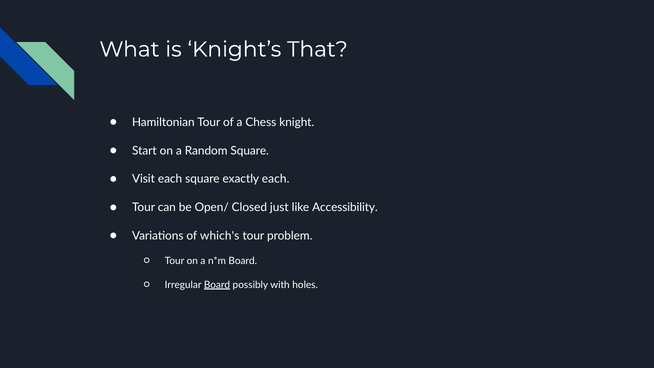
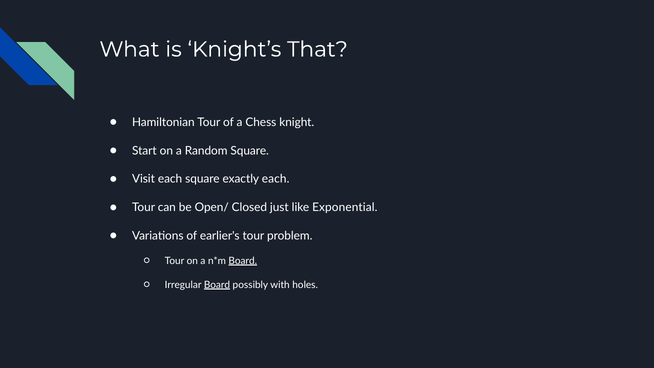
Accessibility: Accessibility -> Exponential (345, 207)
which's: which's -> earlier's (220, 236)
Board underline: none -> present (243, 261)
